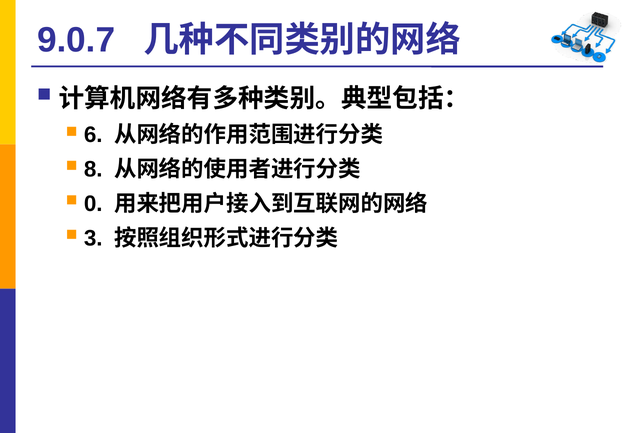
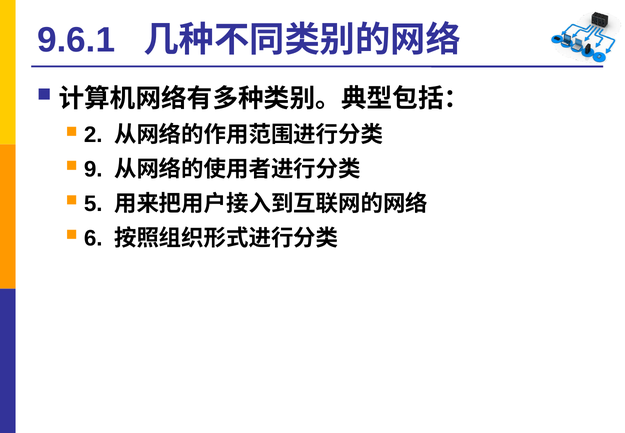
9.0.7: 9.0.7 -> 9.6.1 (76, 40)
6: 6 -> 2 (93, 135)
8: 8 -> 9 (93, 169)
0: 0 -> 5 (93, 204)
3: 3 -> 6 (93, 238)
